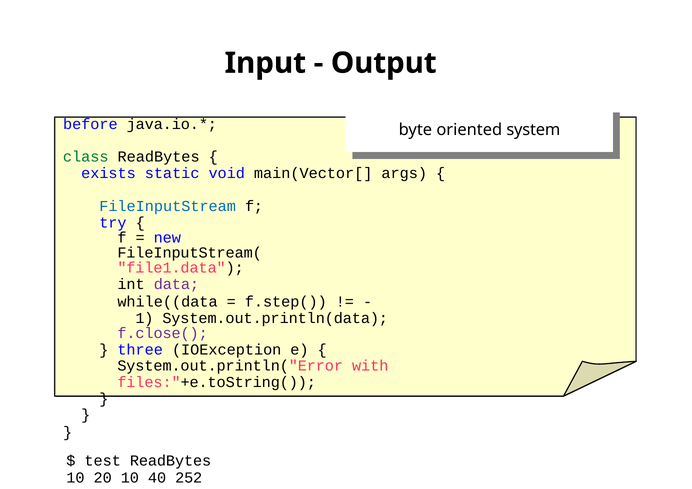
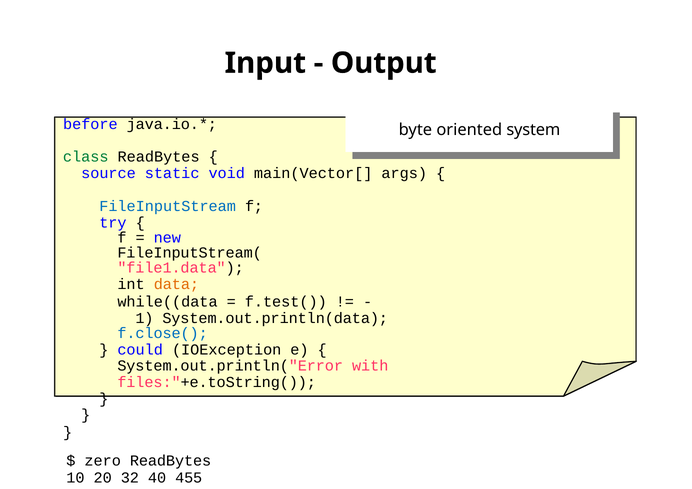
exists: exists -> source (108, 173)
data colour: purple -> orange (176, 284)
f.step(: f.step( -> f.test( (286, 302)
f.close( colour: purple -> blue (163, 333)
three: three -> could (140, 350)
test: test -> zero (103, 461)
20 10: 10 -> 32 (130, 478)
252: 252 -> 455 (189, 478)
